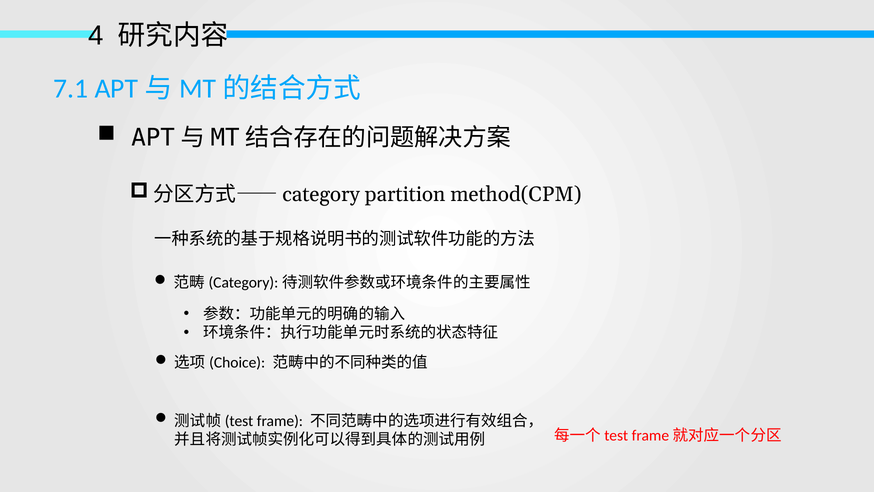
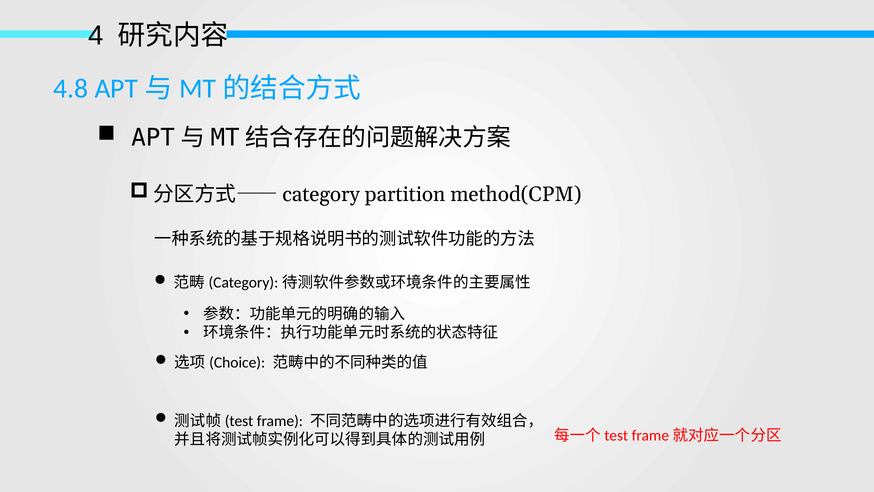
7.1: 7.1 -> 4.8 (71, 88)
